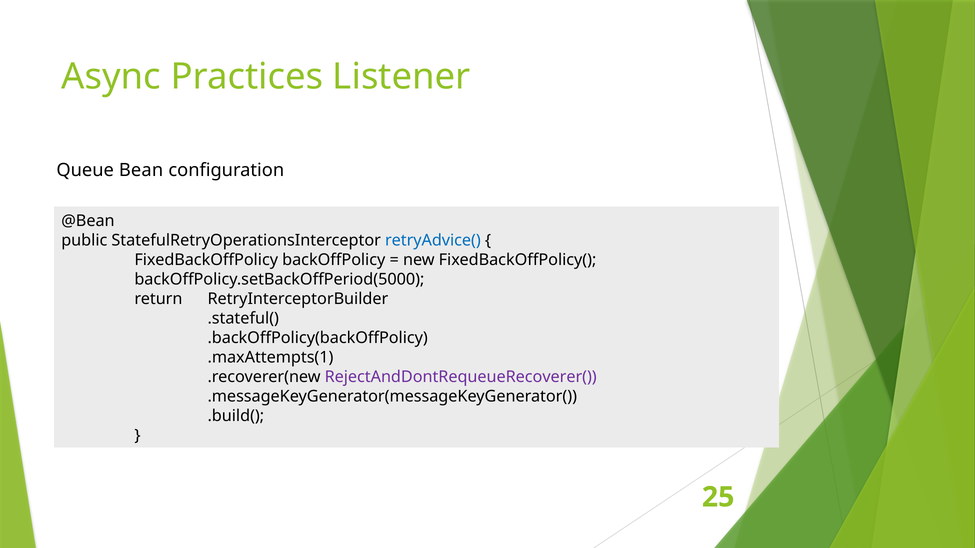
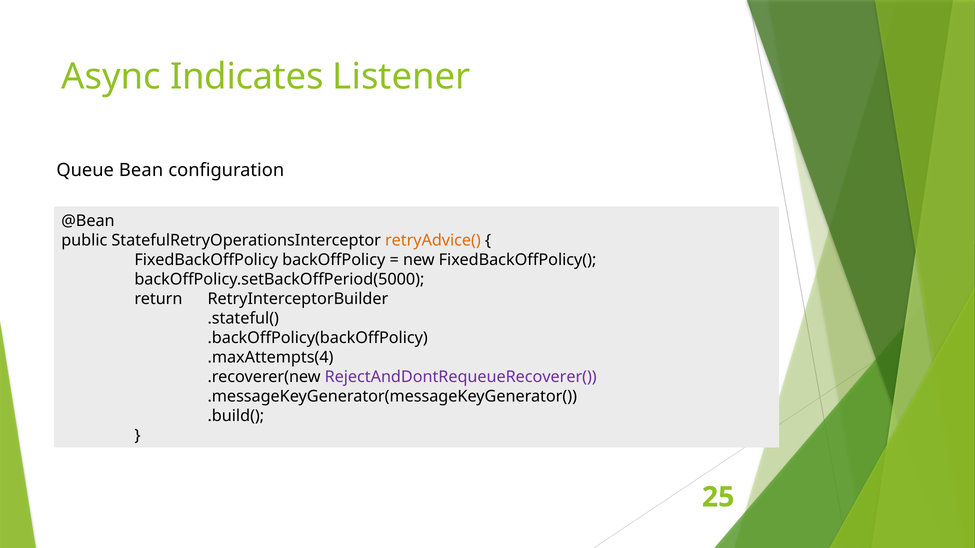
Practices: Practices -> Indicates (247, 77)
retryAdvice( colour: blue -> orange (433, 241)
.maxAttempts(1: .maxAttempts(1 -> .maxAttempts(4 (271, 358)
